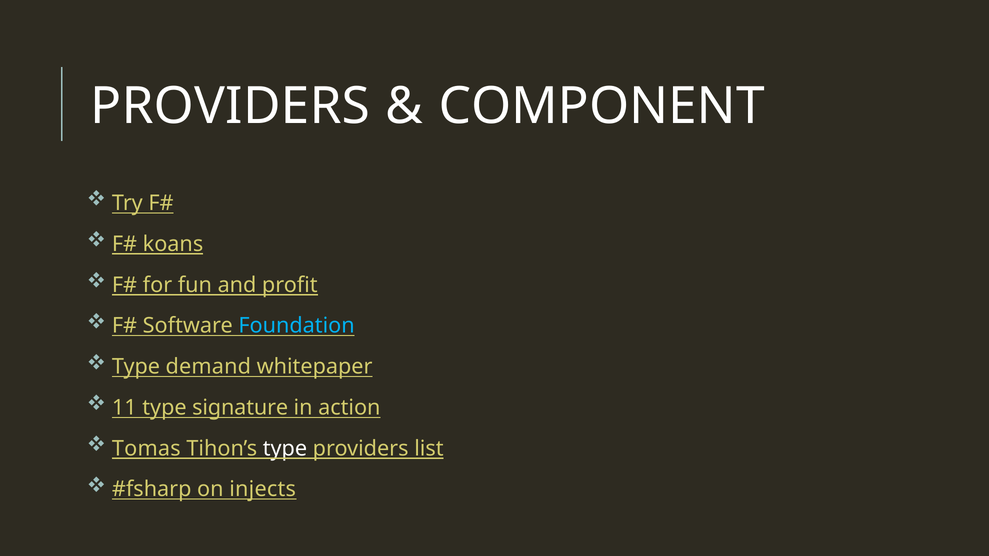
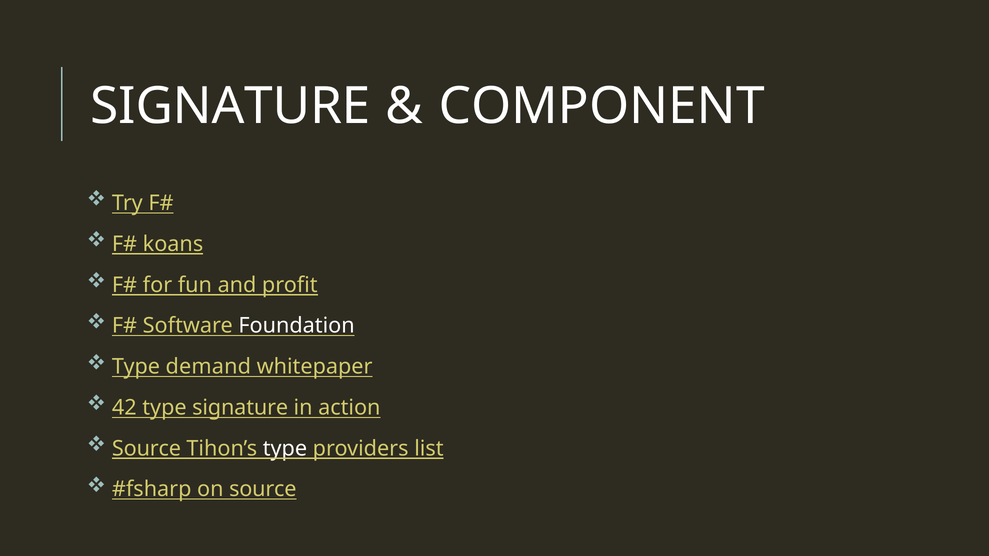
PROVIDERS: PROVIDERS -> SIGNATURE (230, 106)
Foundation colour: light blue -> white (297, 326)
11: 11 -> 42 (124, 408)
Tomas: Tomas -> Source (147, 449)
on injects: injects -> source (263, 490)
